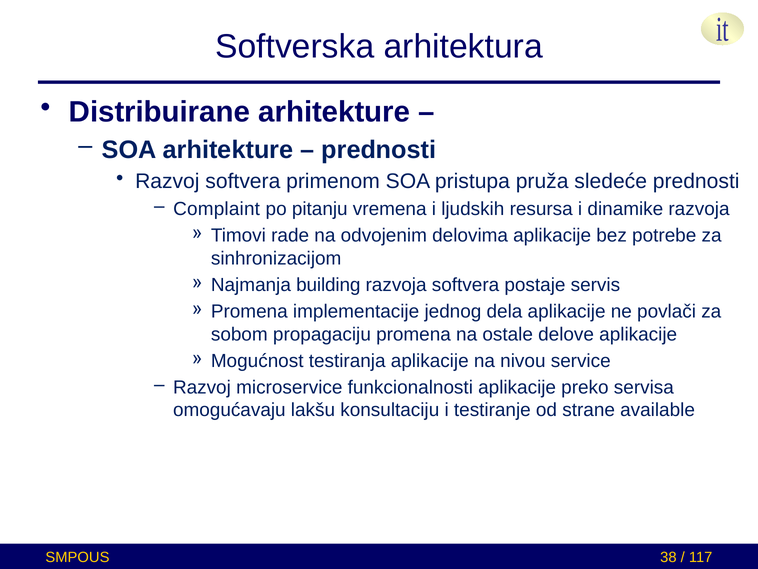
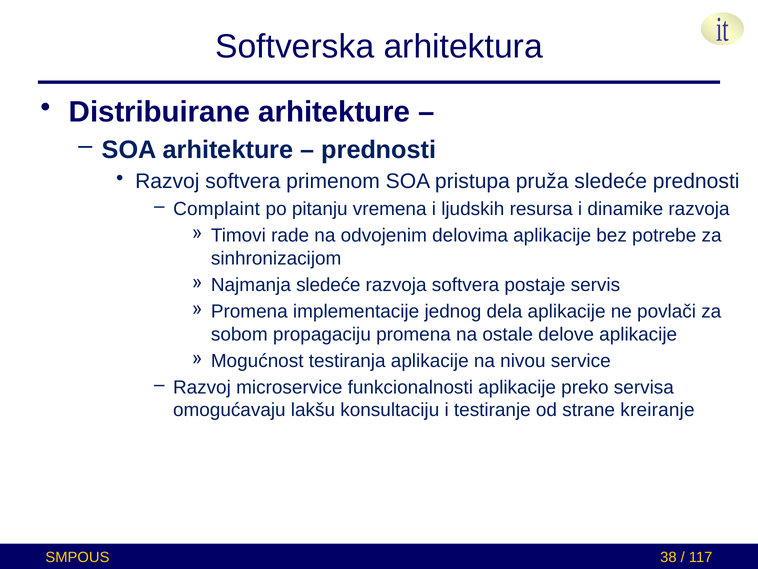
Najmanja building: building -> sledeće (328, 285)
available: available -> kreiranje (657, 410)
